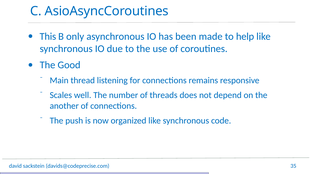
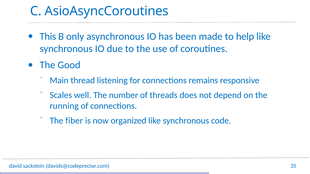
another: another -> running (64, 106)
push: push -> fiber (74, 121)
